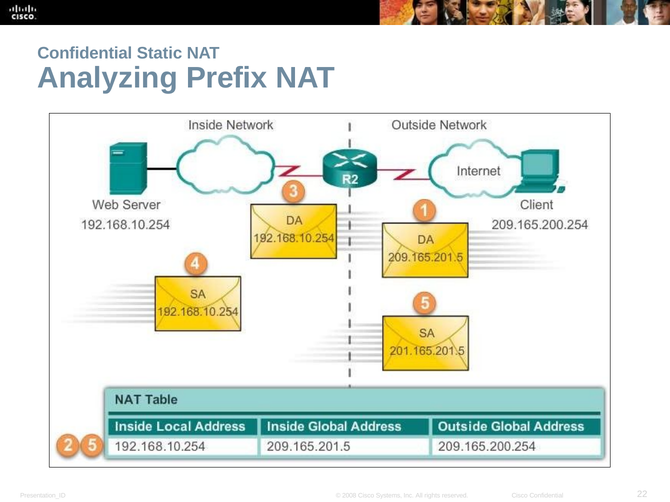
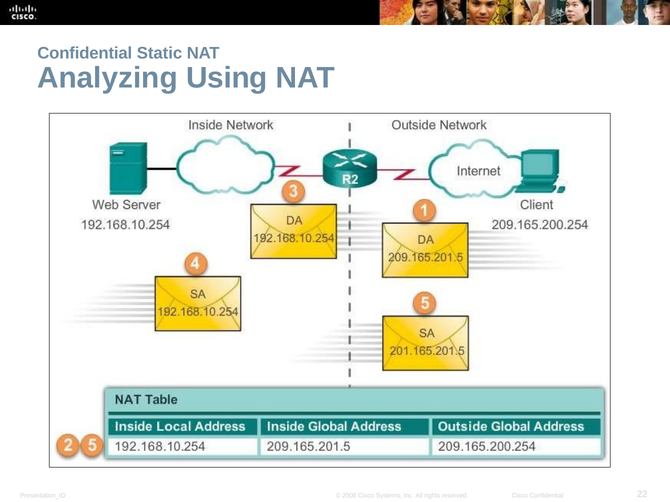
Prefix: Prefix -> Using (227, 78)
